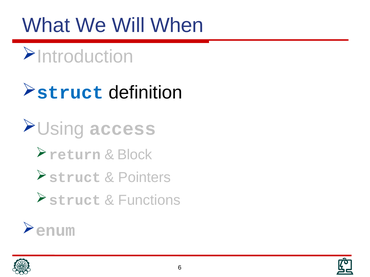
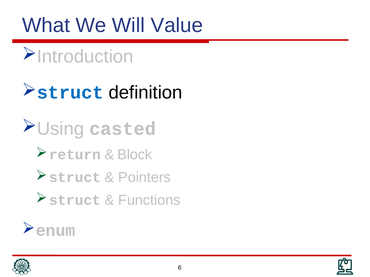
When: When -> Value (177, 25)
access: access -> casted (123, 129)
